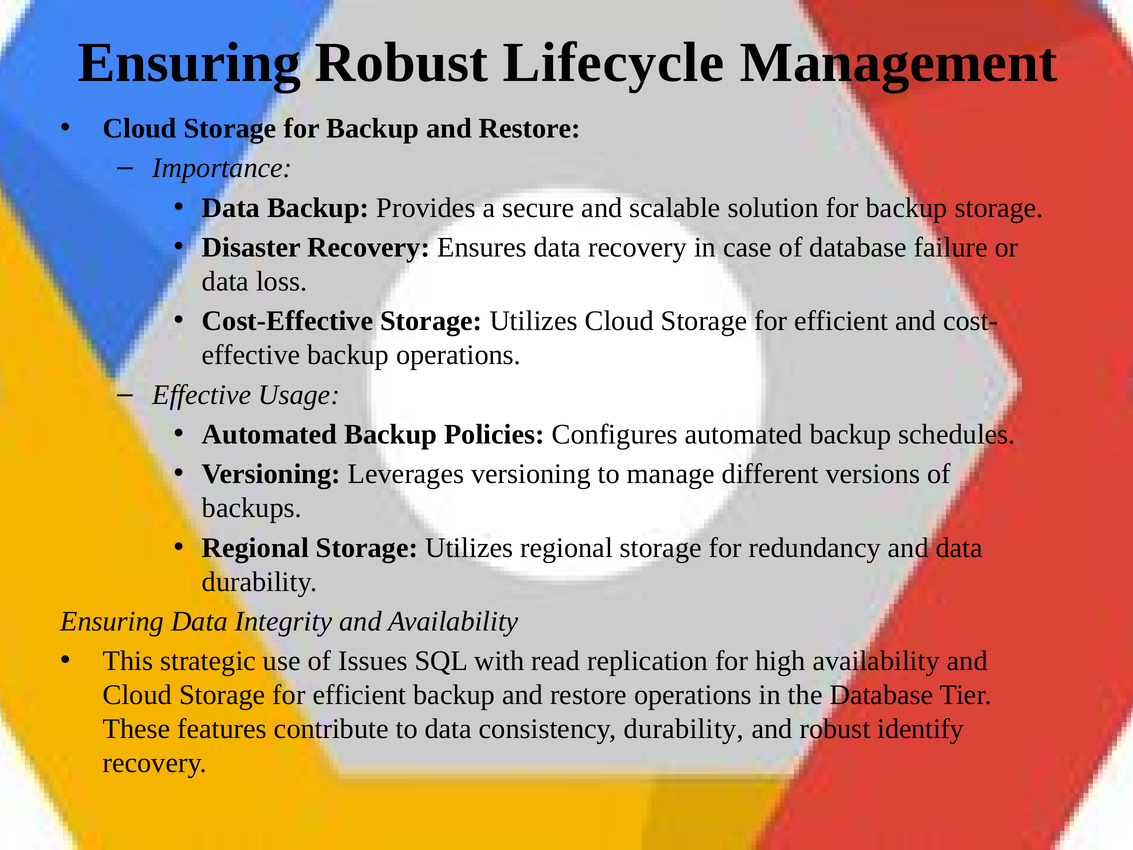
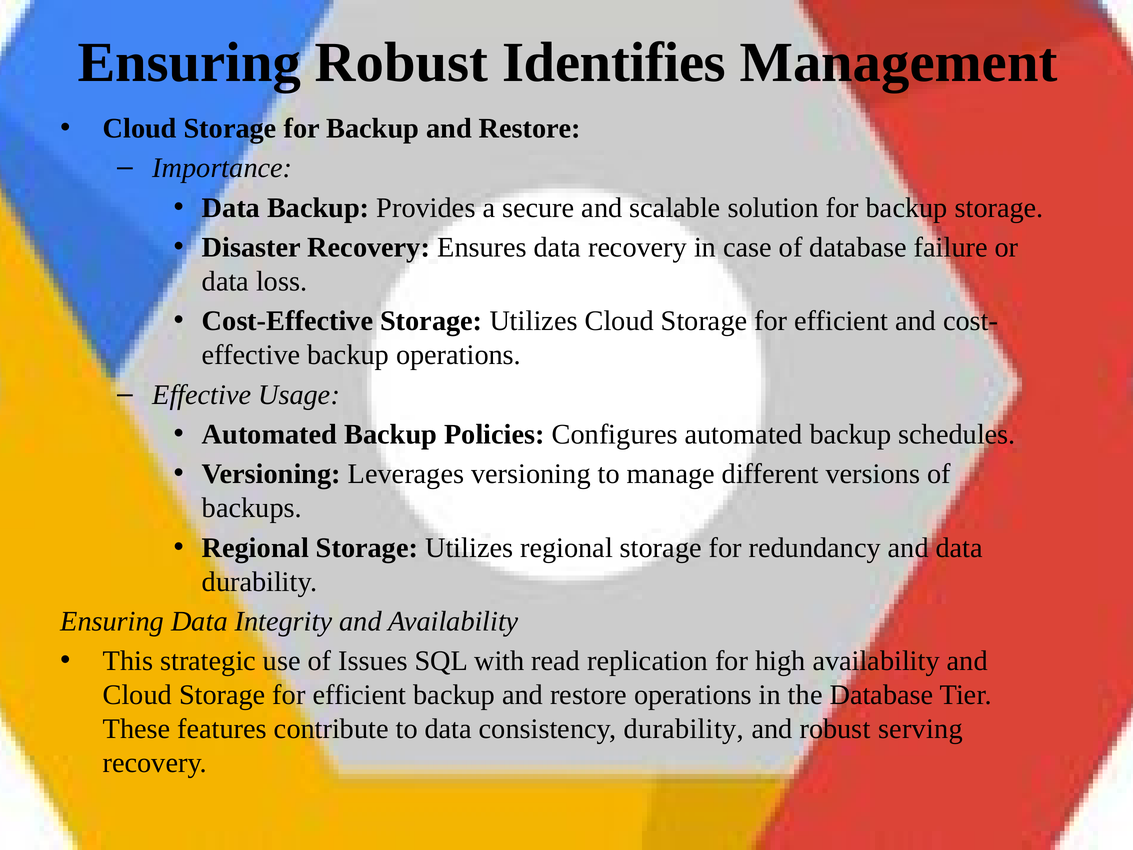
Lifecycle: Lifecycle -> Identifies (614, 62)
identify: identify -> serving (921, 729)
